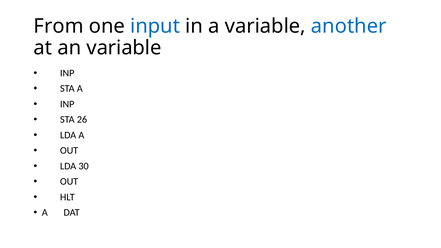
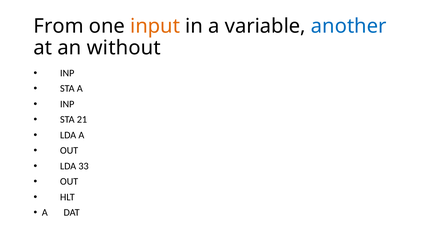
input colour: blue -> orange (155, 26)
an variable: variable -> without (124, 48)
26: 26 -> 21 (82, 120)
30: 30 -> 33 (84, 166)
